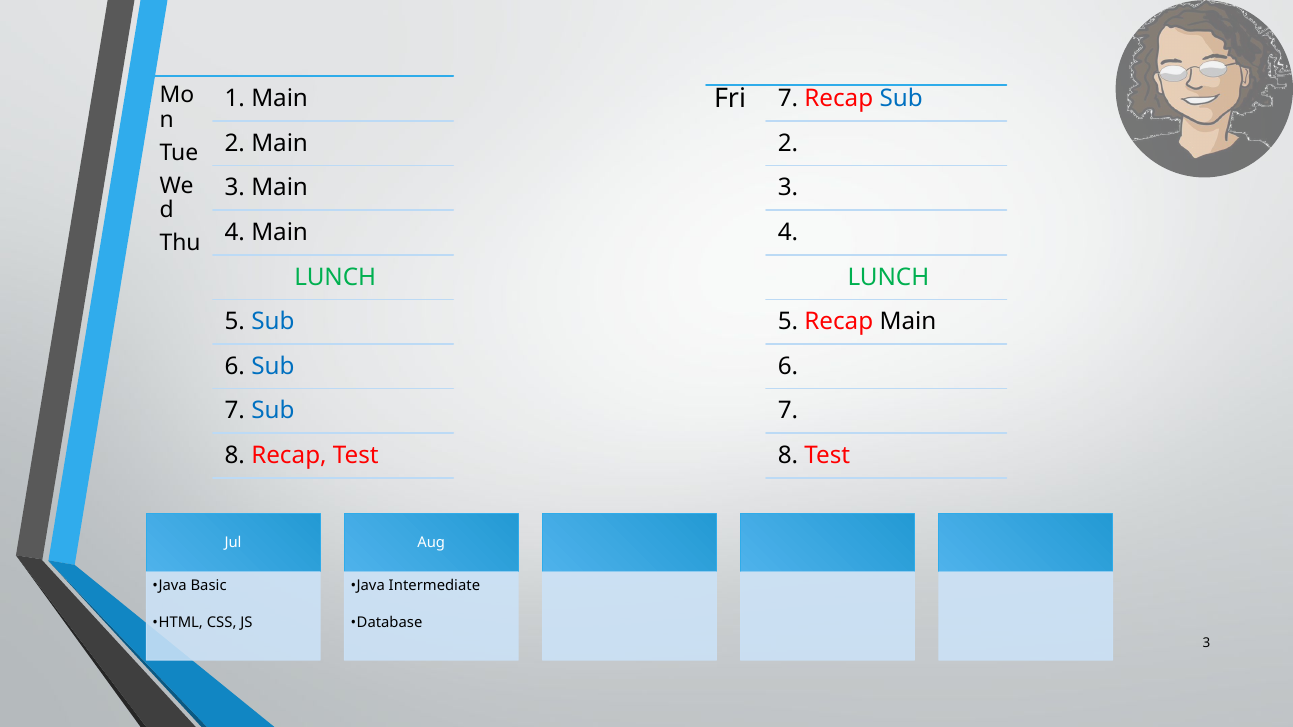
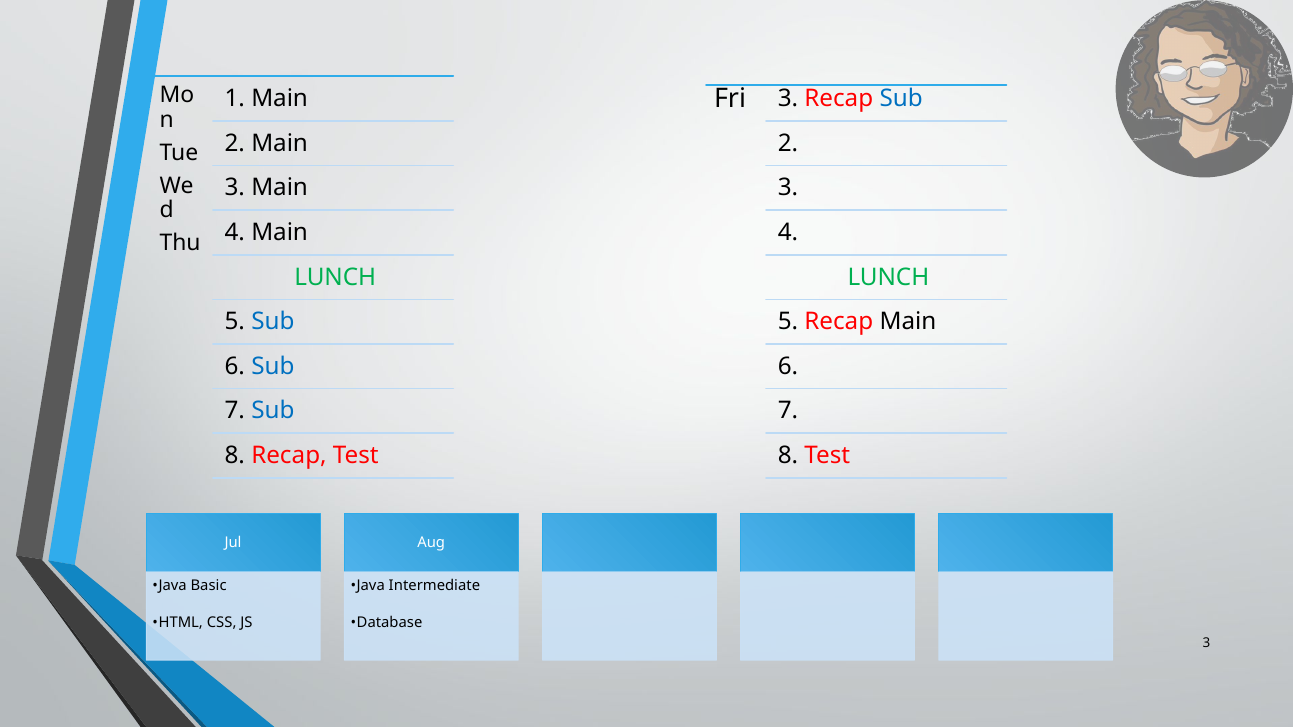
Fri 7: 7 -> 3 (788, 99)
